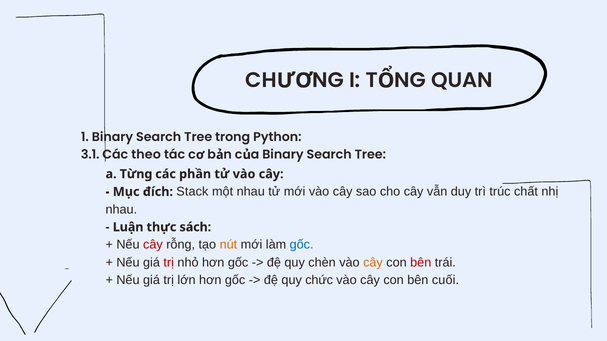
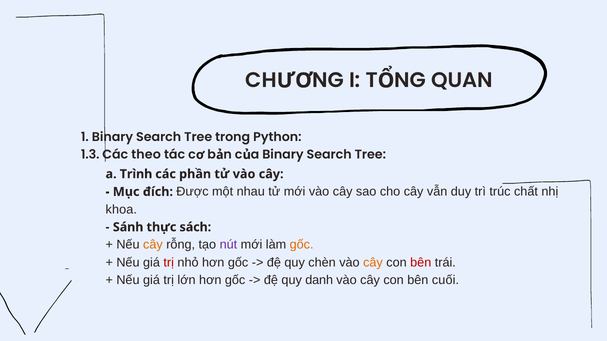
3.1: 3.1 -> 1.3 (90, 155)
Từng: Từng -> Trình (136, 174)
Stack: Stack -> Được (192, 192)
nhau: nhau -> khoa (121, 210)
Luận: Luận -> Sánh (128, 227)
cây colour: red -> orange (153, 245)
nút colour: orange -> purple (228, 245)
gốc colour: blue -> orange (302, 245)
chức: chức -> danh (319, 281)
